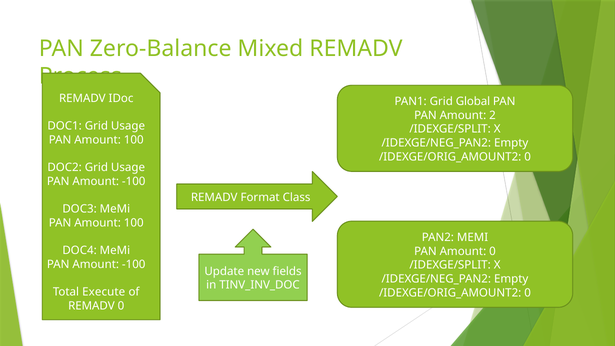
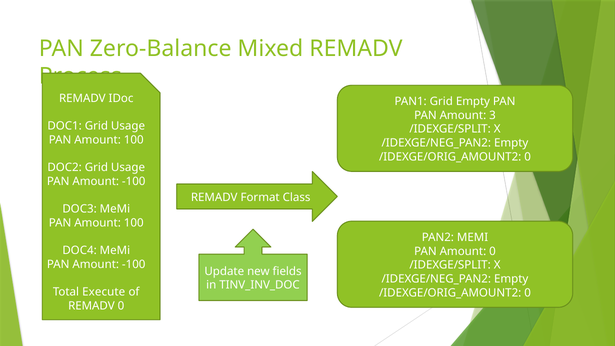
Grid Global: Global -> Empty (473, 101)
2: 2 -> 3 (493, 115)
